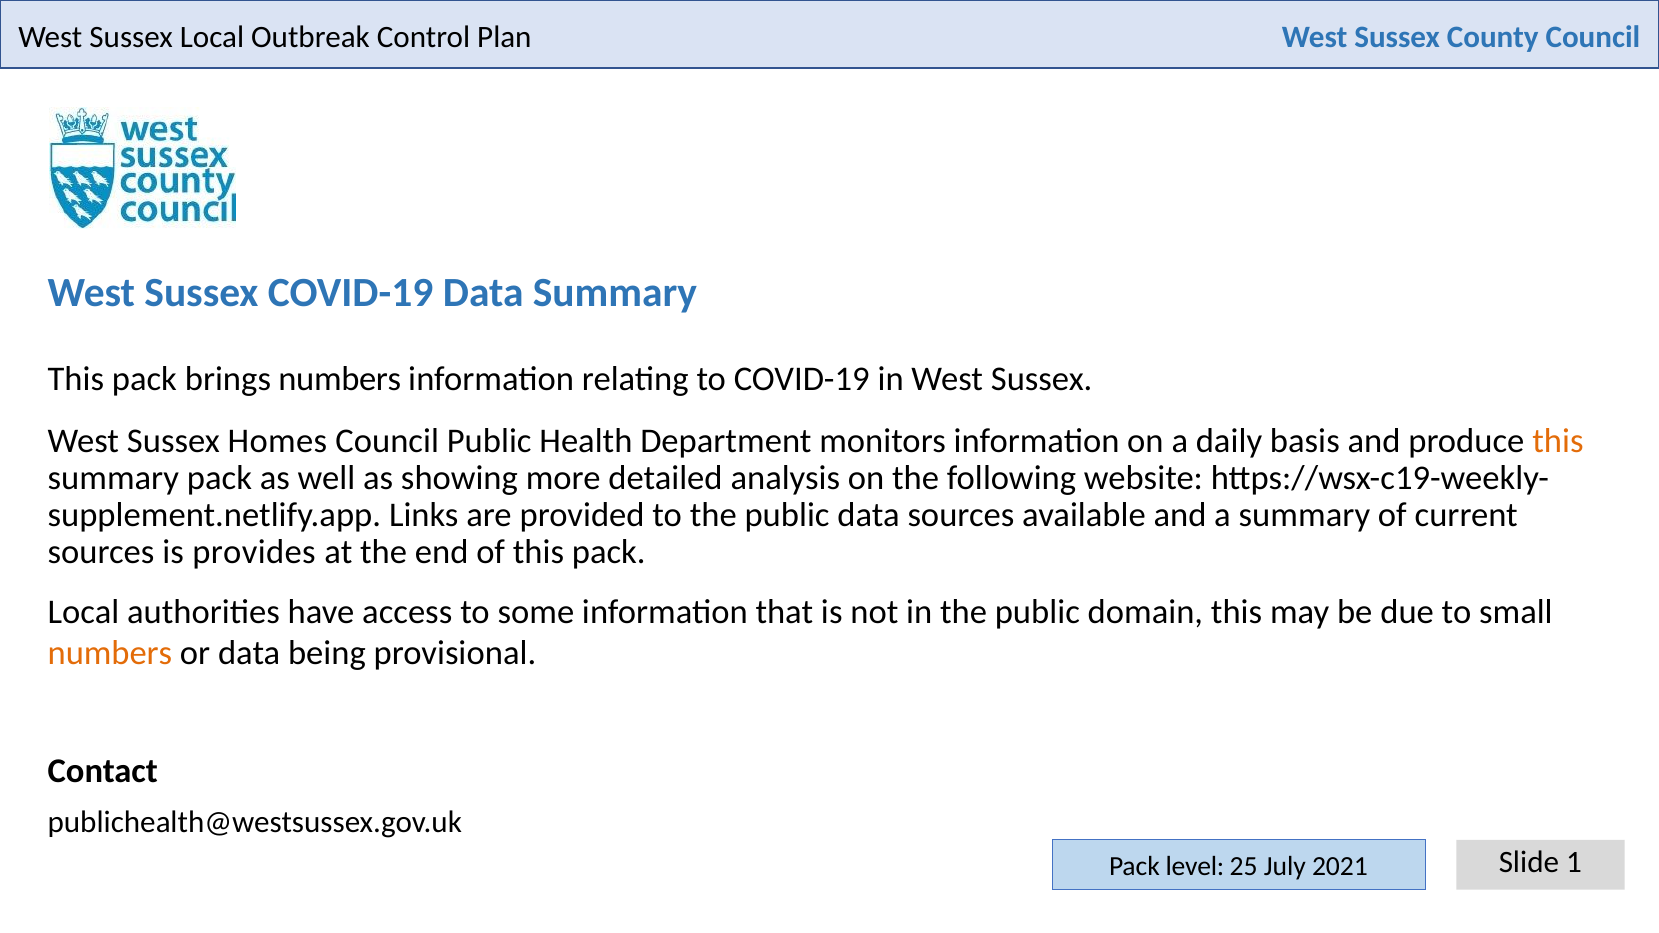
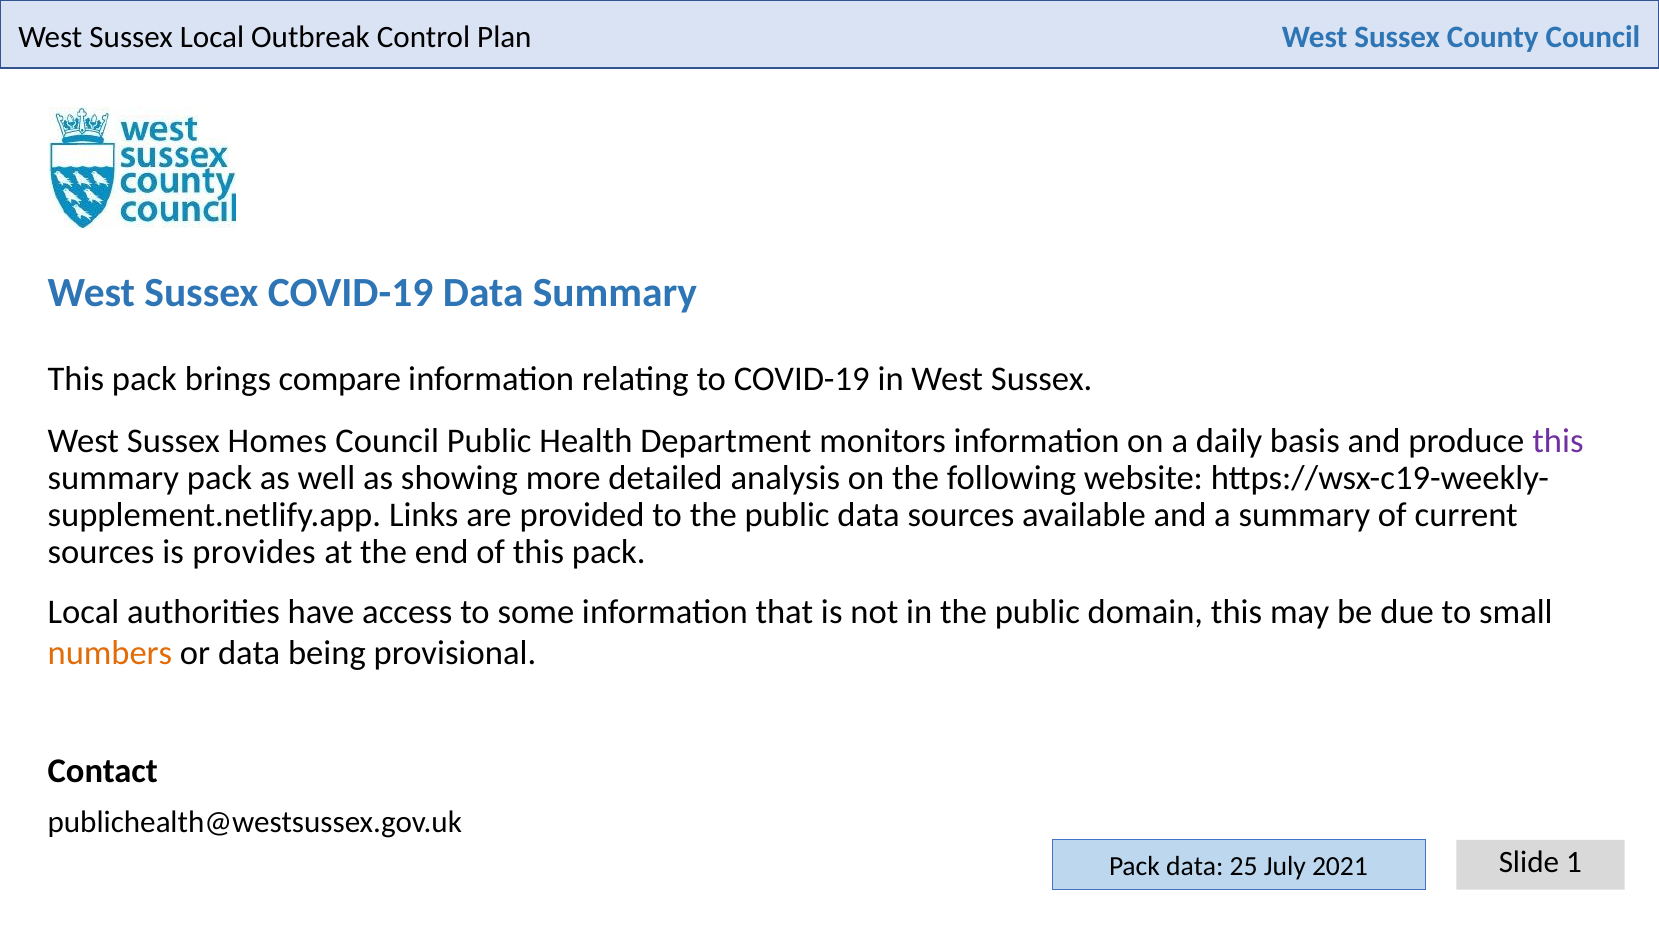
brings numbers: numbers -> compare (340, 379)
this colour: orange -> purple (1558, 441)
Pack level: level -> data (1195, 867)
